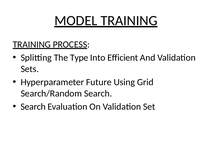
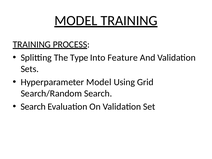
Efficient: Efficient -> Feature (123, 58)
Hyperparameter Future: Future -> Model (99, 82)
